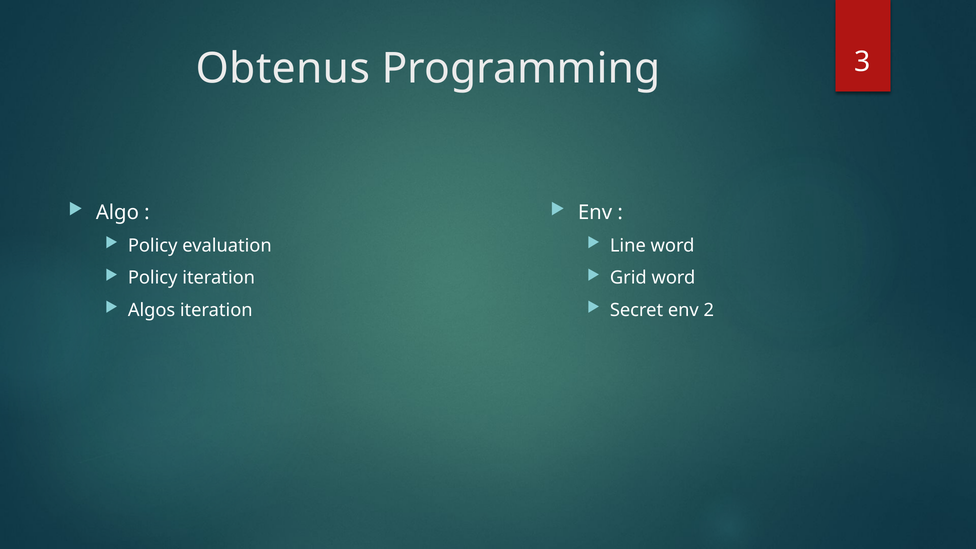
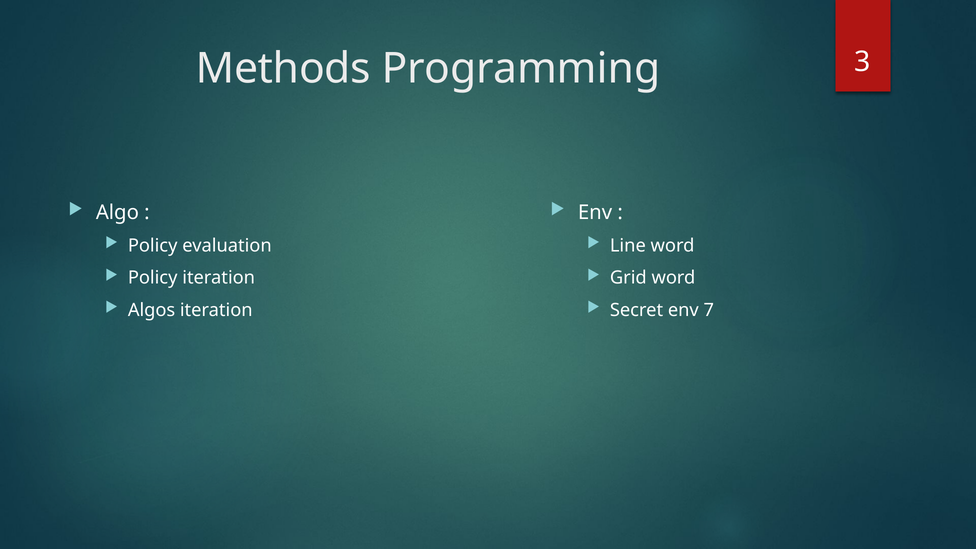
Obtenus: Obtenus -> Methods (283, 69)
2: 2 -> 7 (709, 310)
